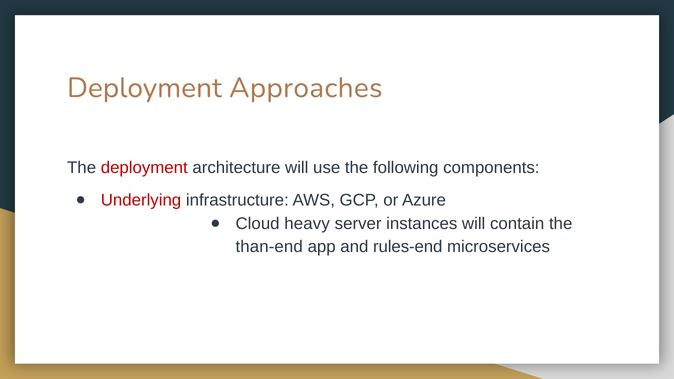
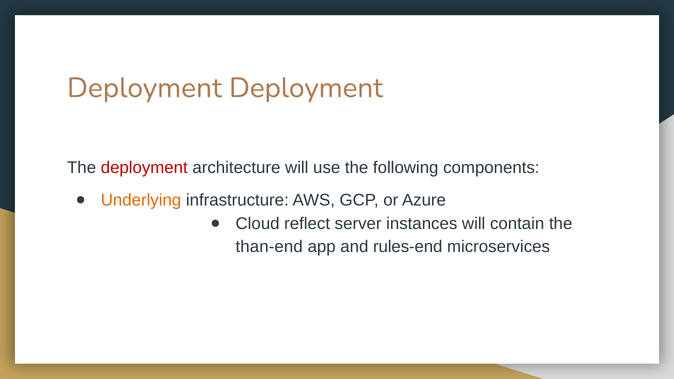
Deployment Approaches: Approaches -> Deployment (306, 88)
Underlying colour: red -> orange (141, 200)
heavy: heavy -> reflect (307, 224)
